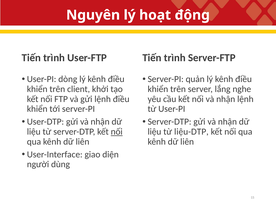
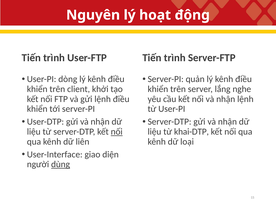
liệu-DTP: liệu-DTP -> khai-DTP (191, 132)
liên: liên -> loại (187, 142)
dùng underline: none -> present (61, 164)
